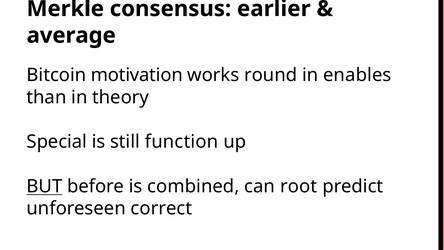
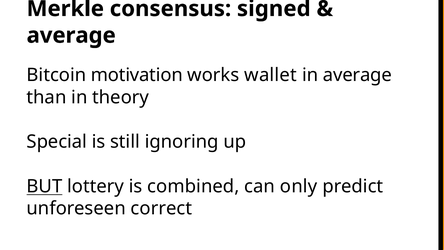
earlier: earlier -> signed (274, 9)
round: round -> wallet (271, 75)
in enables: enables -> average (357, 75)
function: function -> ignoring (182, 142)
before: before -> lottery (96, 186)
root: root -> only (299, 186)
